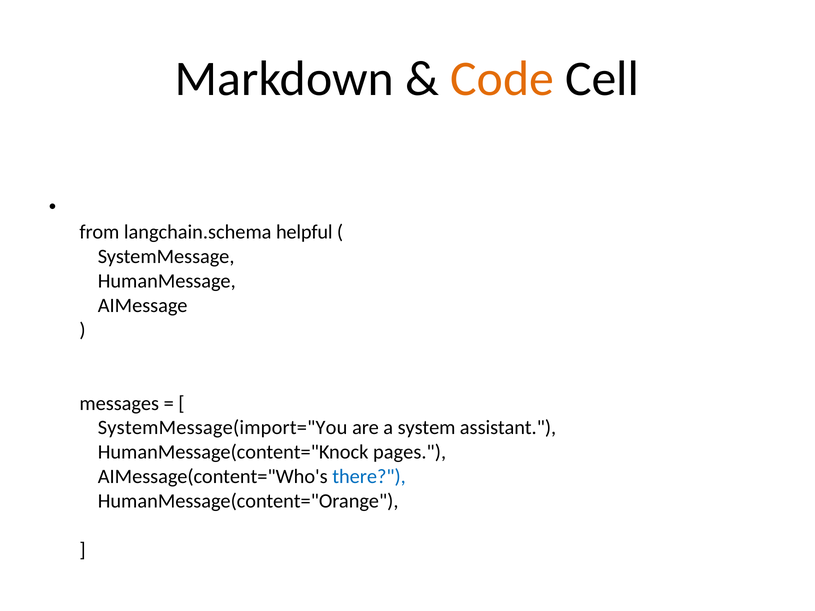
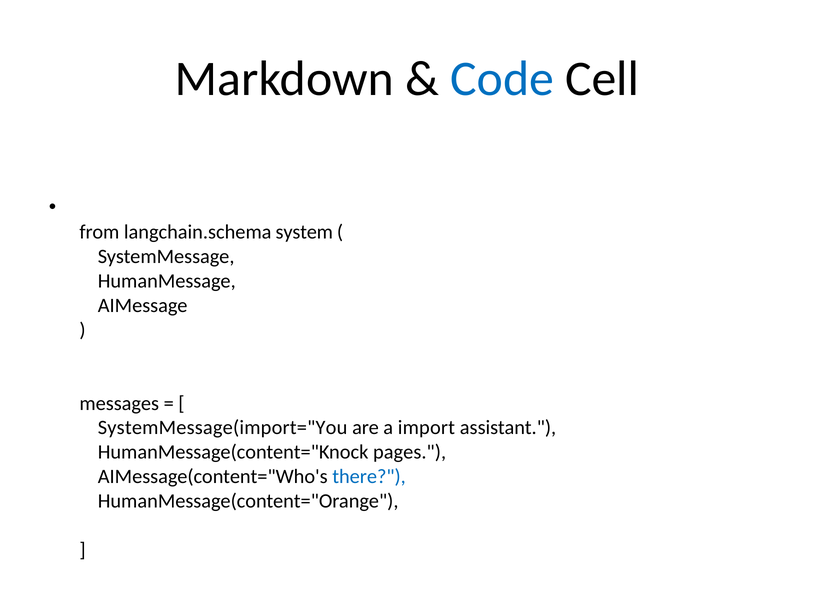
Code colour: orange -> blue (502, 79)
helpful: helpful -> system (304, 232)
system: system -> import (426, 428)
